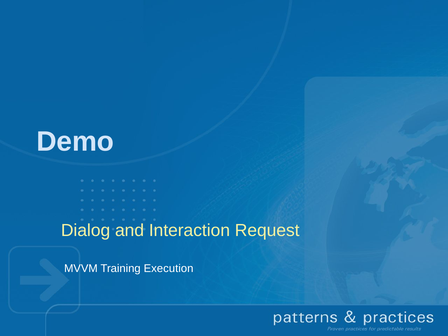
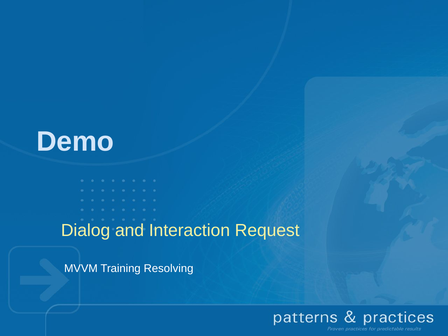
Execution: Execution -> Resolving (169, 269)
